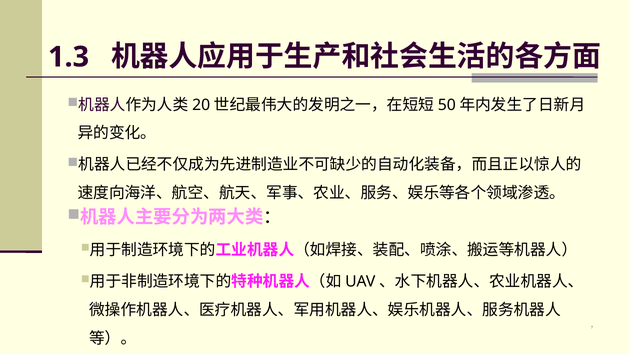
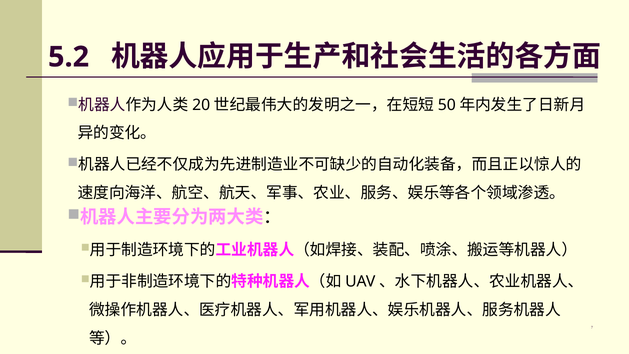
1.3: 1.3 -> 5.2 (69, 57)
